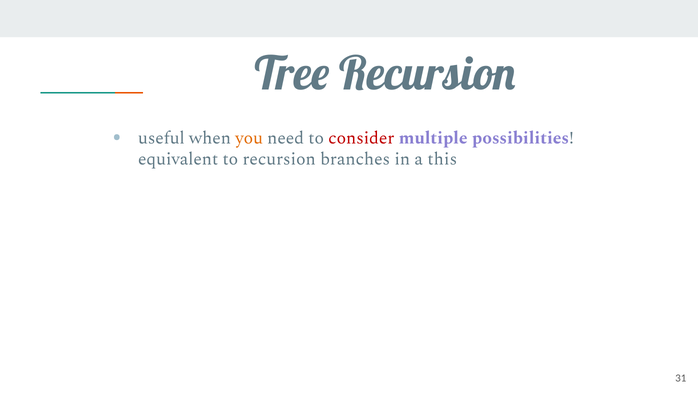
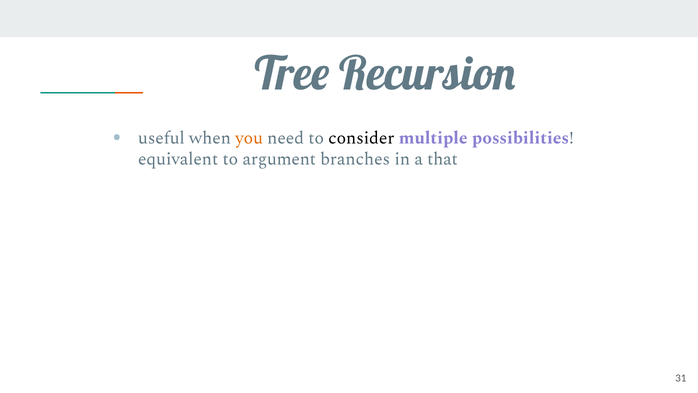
consider colour: red -> black (361, 138)
to recursion: recursion -> argument (279, 159)
this: this -> that (442, 159)
